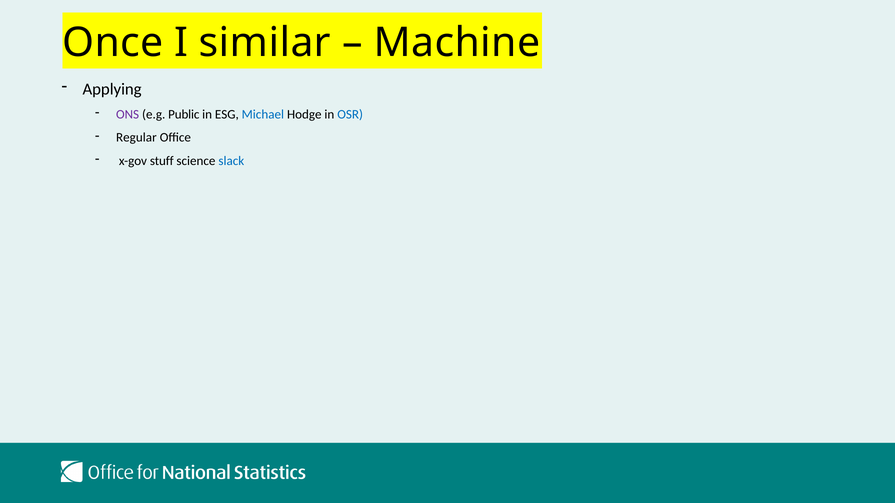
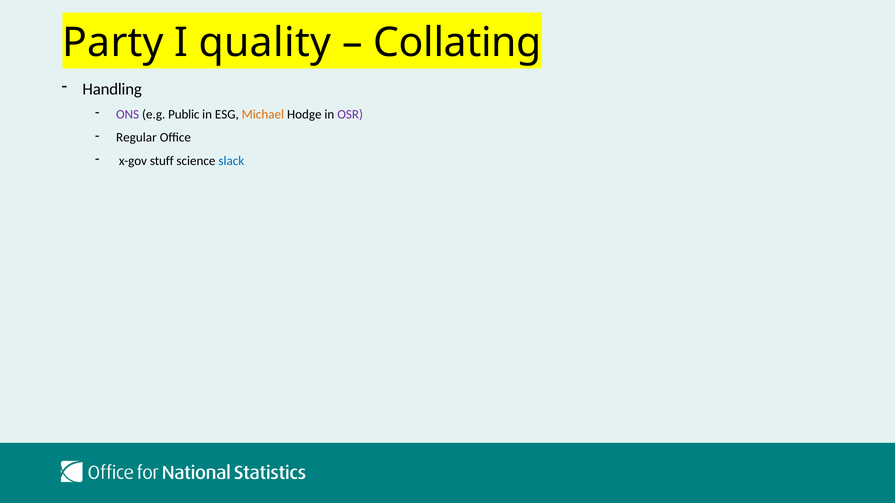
Once: Once -> Party (113, 43)
similar: similar -> quality (265, 43)
Machine: Machine -> Collating (457, 43)
Applying: Applying -> Handling (112, 89)
Michael colour: blue -> orange (263, 114)
OSR colour: blue -> purple (350, 114)
